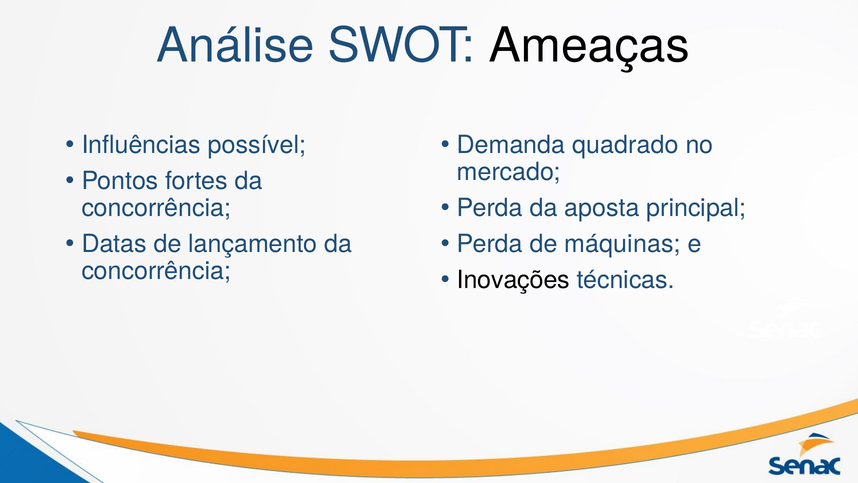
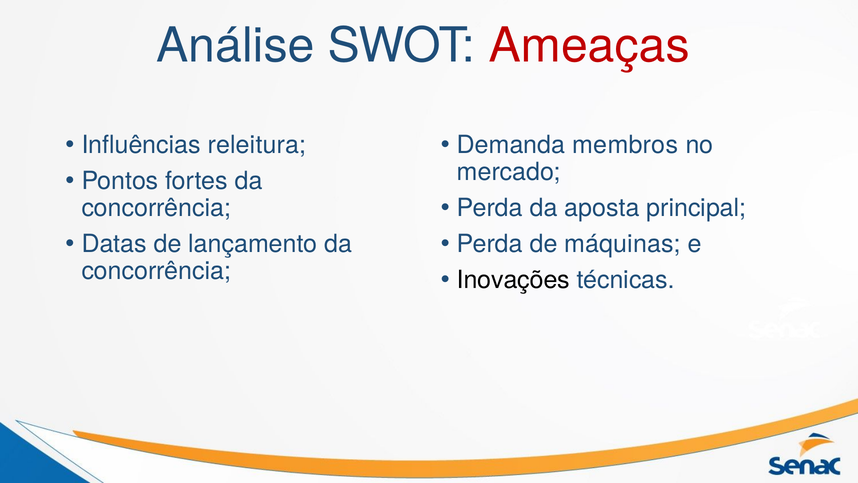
Ameaças colour: black -> red (589, 46)
possível: possível -> releitura (257, 145)
quadrado: quadrado -> membros (625, 145)
